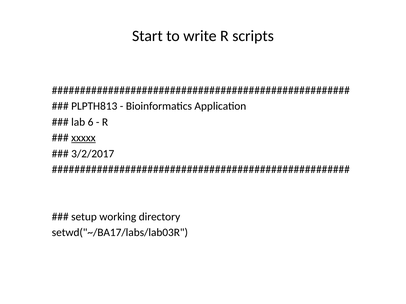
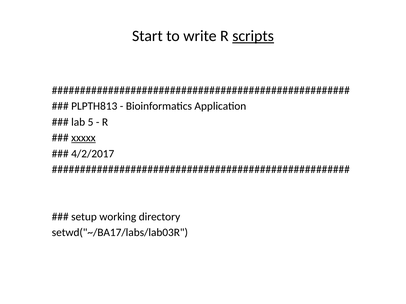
scripts underline: none -> present (253, 36)
6: 6 -> 5 (91, 122)
3/2/2017: 3/2/2017 -> 4/2/2017 (93, 154)
